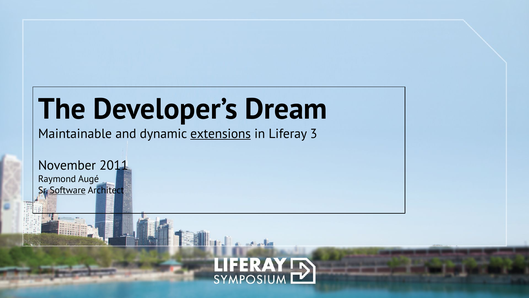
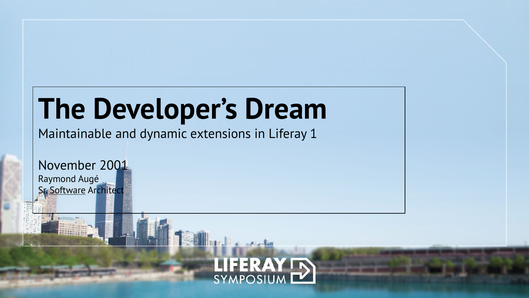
extensions underline: present -> none (221, 133)
3: 3 -> 1 (314, 133)
2011: 2011 -> 2001 (114, 165)
